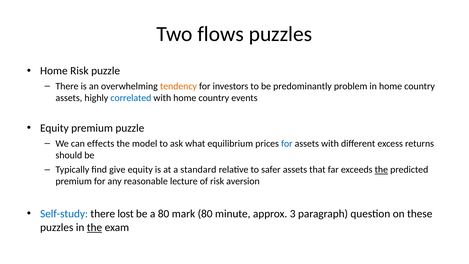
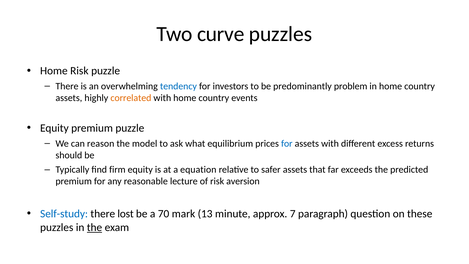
flows: flows -> curve (221, 34)
tendency colour: orange -> blue (178, 86)
correlated colour: blue -> orange (131, 98)
effects: effects -> reason (101, 143)
give: give -> firm (117, 170)
standard: standard -> equation (198, 170)
the underline: present -> none (381, 170)
a 80: 80 -> 70 (164, 214)
mark 80: 80 -> 13 (205, 214)
3: 3 -> 7 (293, 214)
